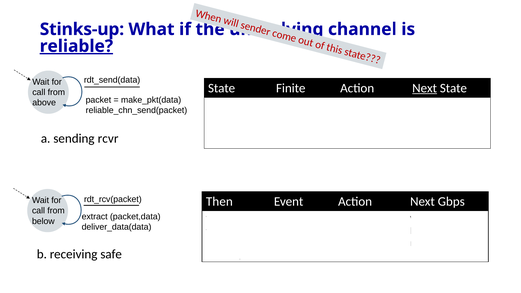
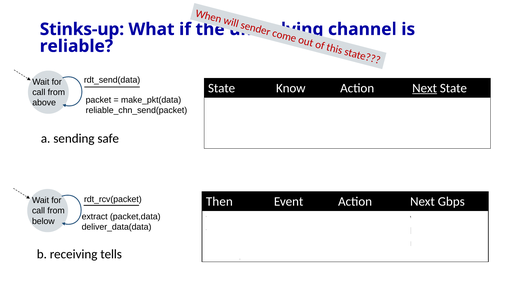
reliable underline: present -> none (76, 46)
Finite: Finite -> Know (291, 88)
rcvr: rcvr -> safe (108, 139)
safe: safe -> tells (111, 254)
